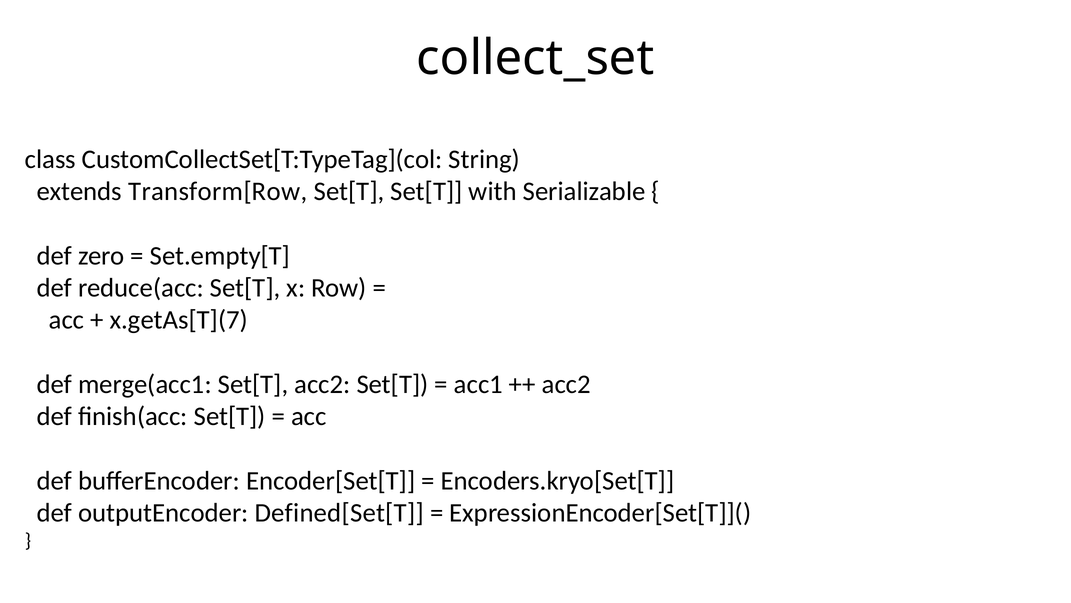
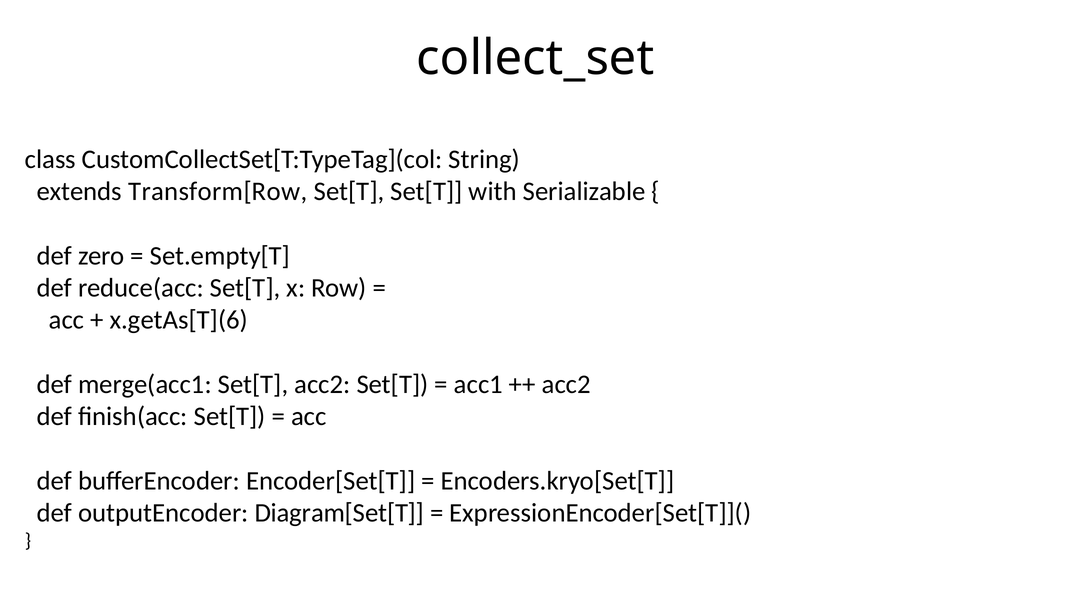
x.getAs[T](7: x.getAs[T](7 -> x.getAs[T](6 (179, 320)
Defined[Set[T: Defined[Set[T -> Diagram[Set[T (339, 513)
